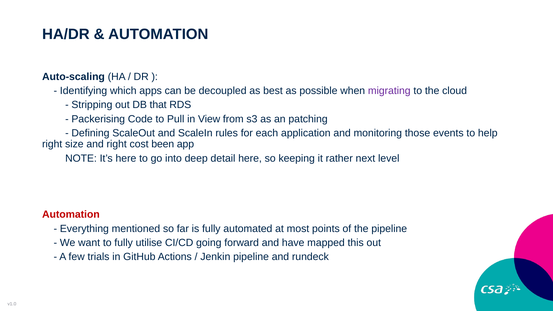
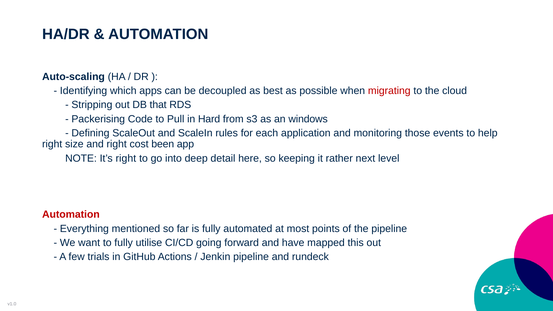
migrating colour: purple -> red (389, 91)
View: View -> Hard (209, 119)
patching: patching -> windows (308, 119)
It’s here: here -> right (126, 158)
